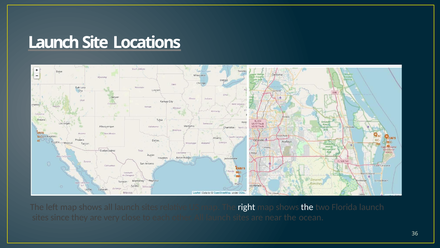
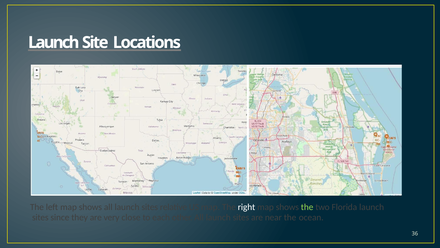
the colour: white -> light green (307, 207)
